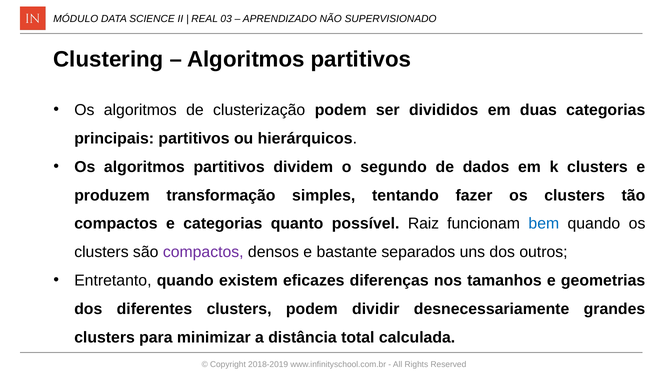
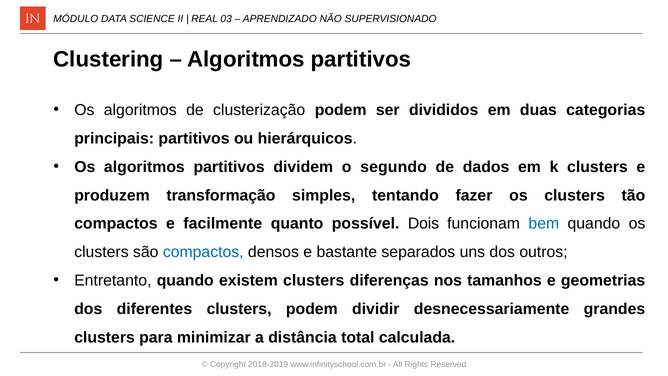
e categorias: categorias -> facilmente (223, 224)
Raiz: Raiz -> Dois (423, 224)
compactos colour: purple -> blue (203, 252)
existem eficazes: eficazes -> clusters (314, 280)
